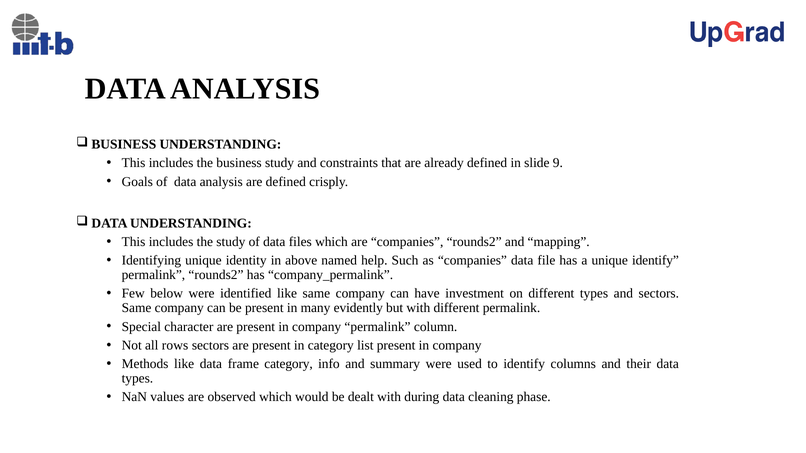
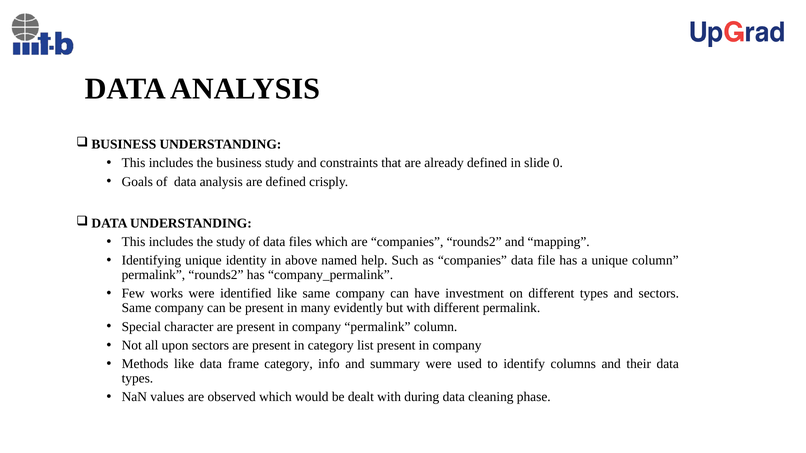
9: 9 -> 0 (558, 163)
unique identify: identify -> column (655, 261)
below: below -> works (167, 294)
rows: rows -> upon (175, 346)
